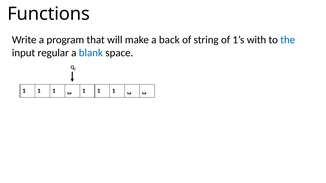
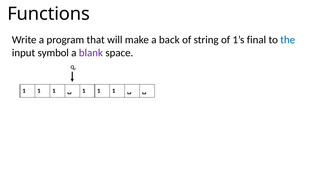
with: with -> final (256, 40)
regular: regular -> symbol (53, 53)
blank colour: blue -> purple (91, 53)
